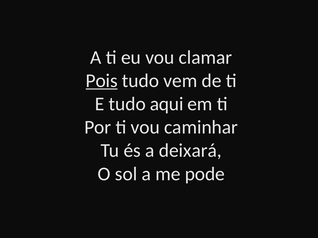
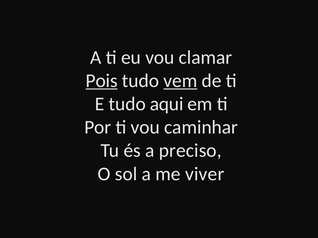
vem underline: none -> present (180, 81)
deixará: deixará -> preciso (190, 151)
pode: pode -> viver (205, 174)
